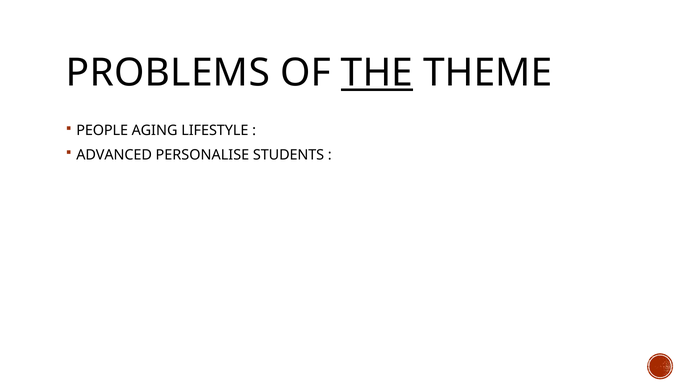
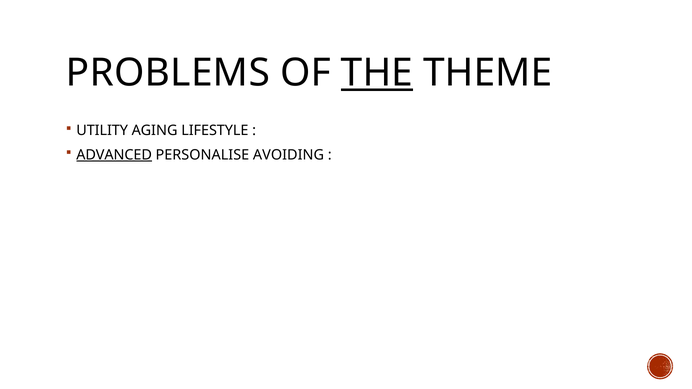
PEOPLE: PEOPLE -> UTILITY (102, 131)
ADVANCED underline: none -> present (114, 155)
STUDENTS: STUDENTS -> AVOIDING (288, 155)
